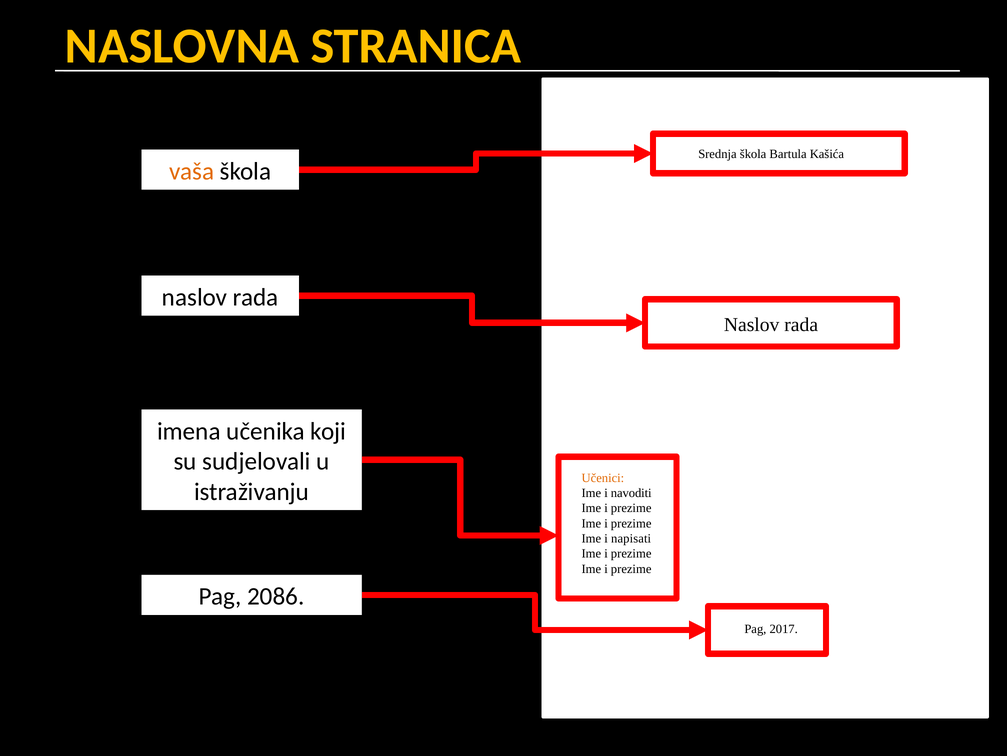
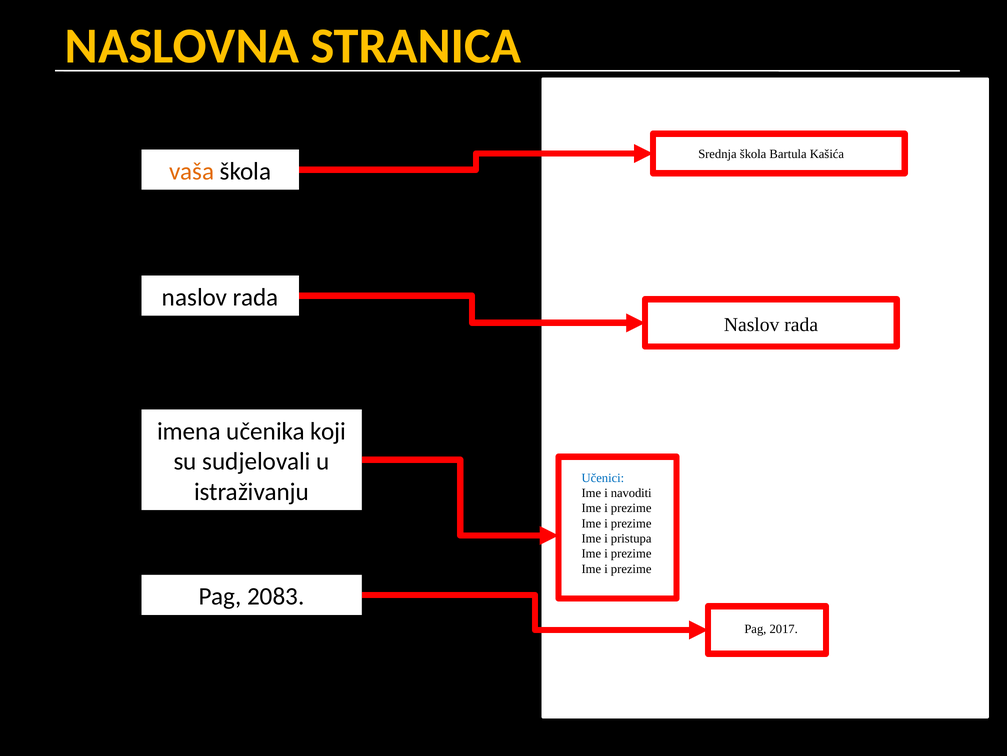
Učenici colour: orange -> blue (603, 478)
napisati: napisati -> pristupa (631, 538)
2086: 2086 -> 2083 (276, 596)
